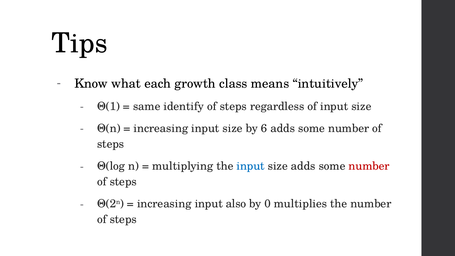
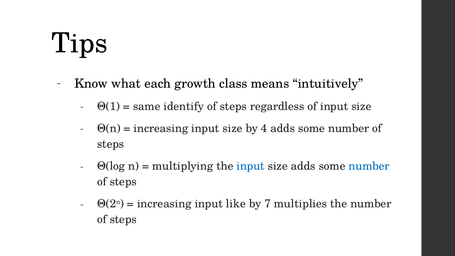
6: 6 -> 4 (264, 128)
number colour: red -> blue (369, 166)
also: also -> like (236, 204)
0: 0 -> 7 (268, 204)
